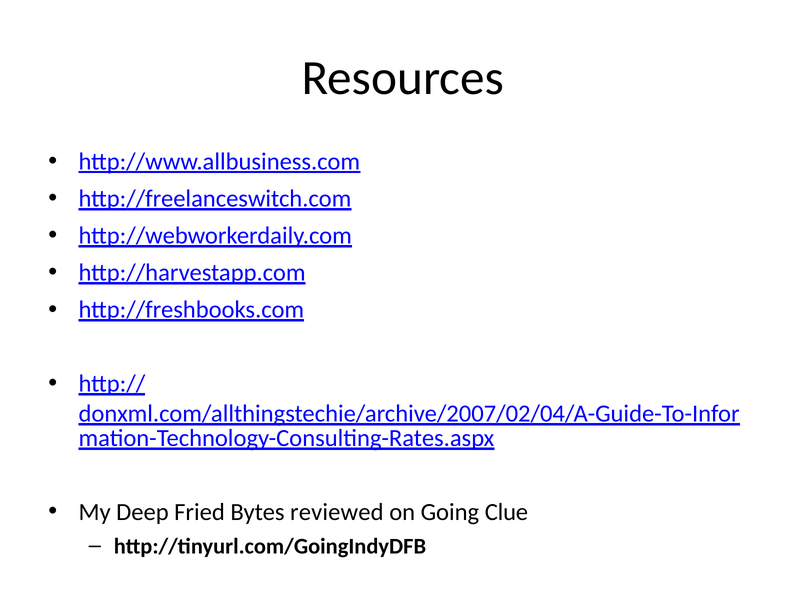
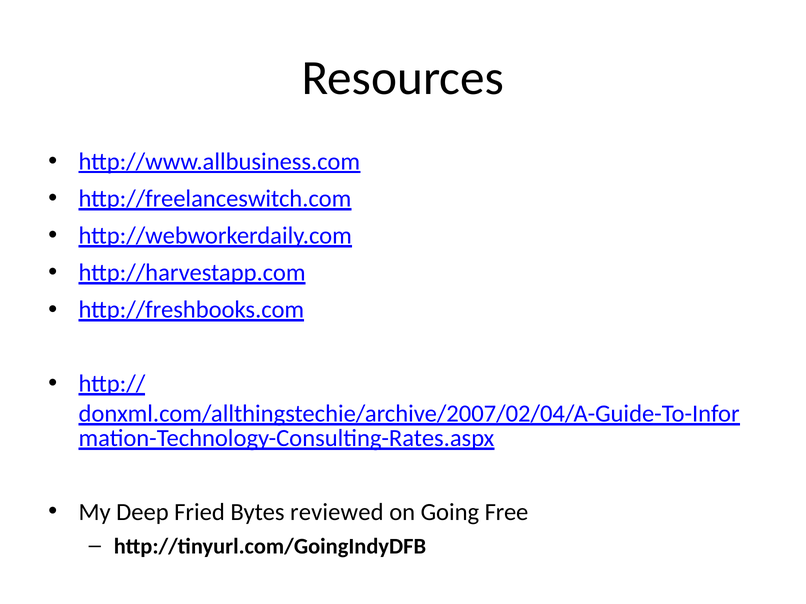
Clue: Clue -> Free (506, 512)
